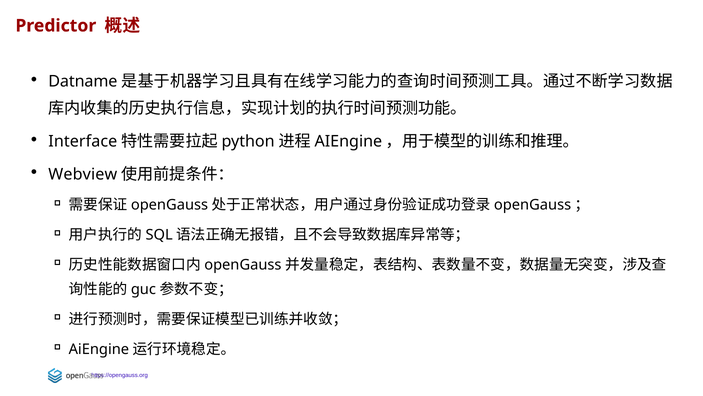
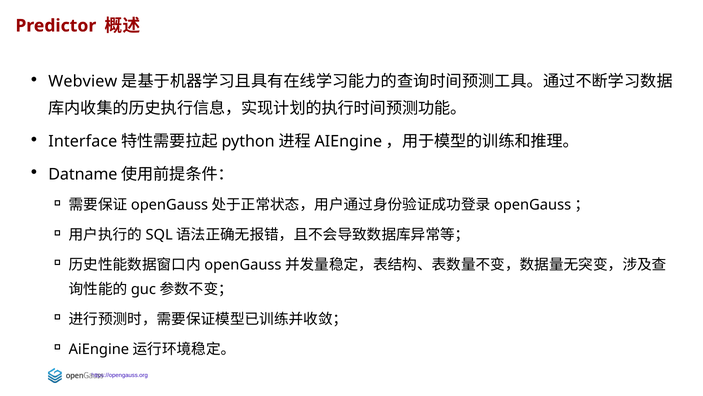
Datname: Datname -> Webview (83, 81)
Webview: Webview -> Datname (83, 174)
